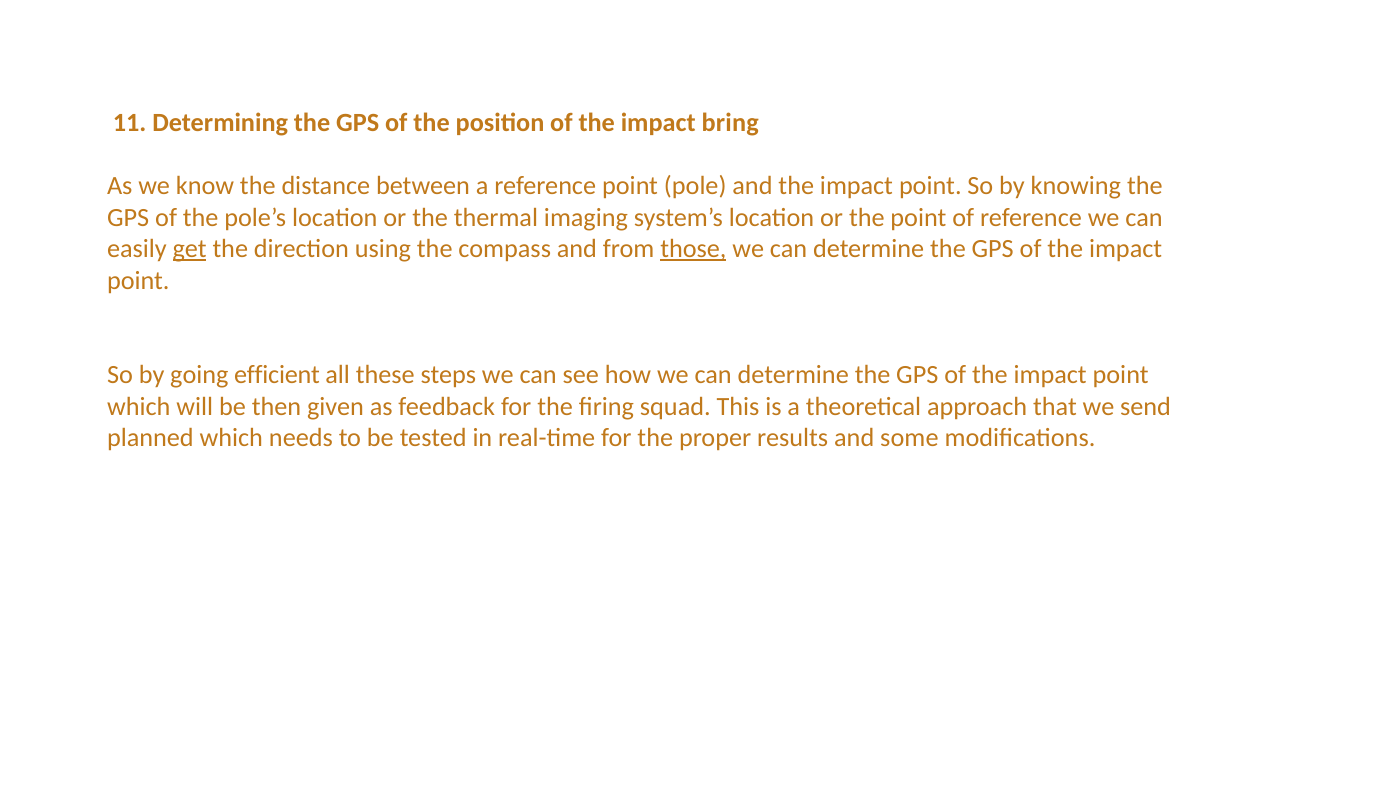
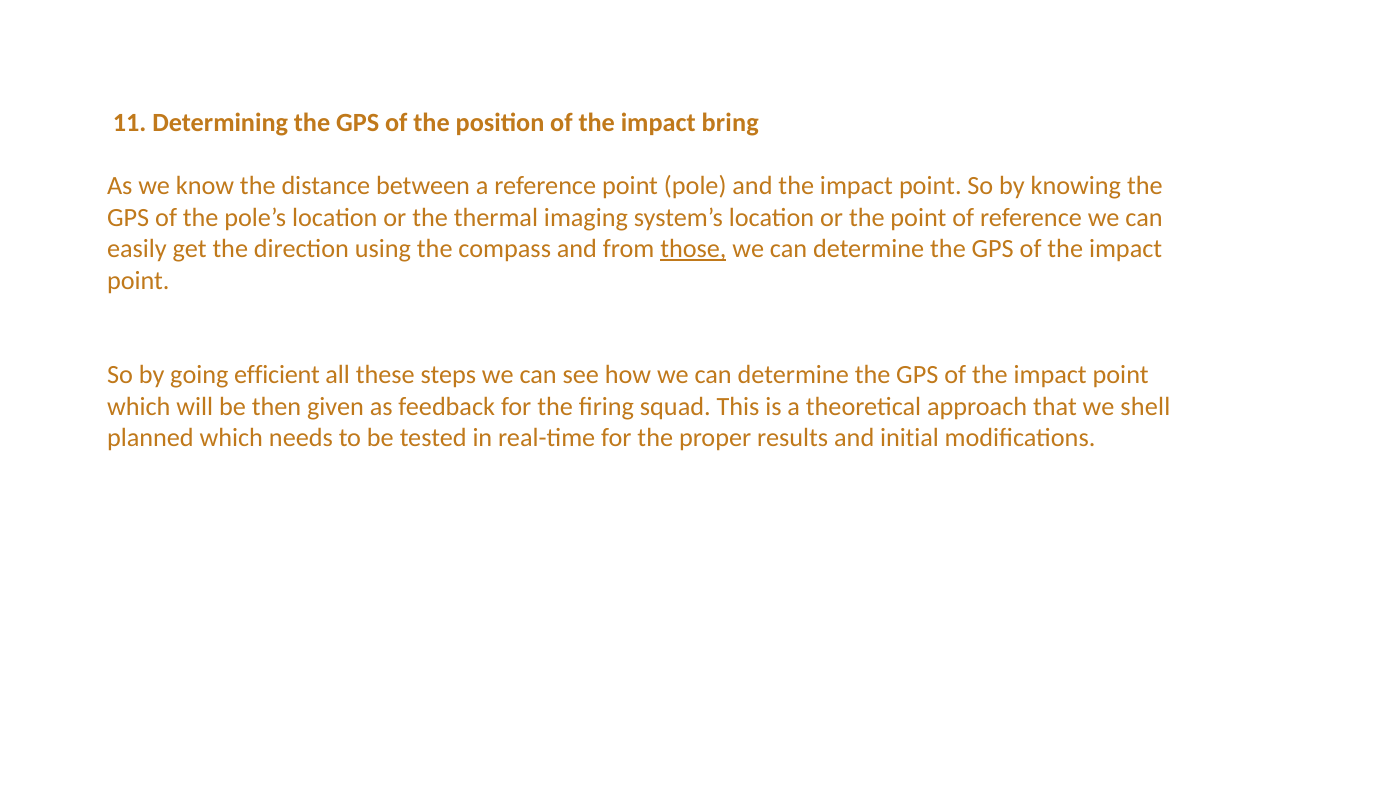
get underline: present -> none (190, 249)
send: send -> shell (1145, 406)
some: some -> initial (909, 438)
